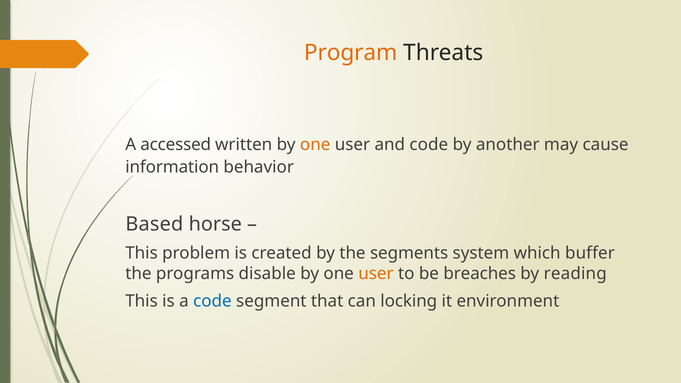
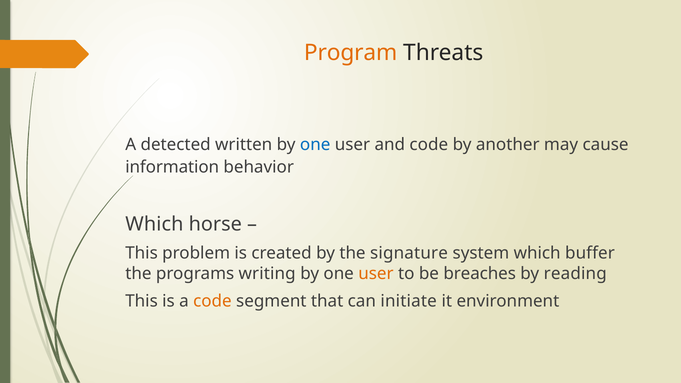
accessed: accessed -> detected (176, 144)
one colour: orange -> blue (315, 144)
Based: Based -> Which (154, 224)
segments: segments -> signature (409, 253)
disable: disable -> writing (267, 274)
code colour: blue -> orange (212, 301)
locking: locking -> initiate (409, 301)
